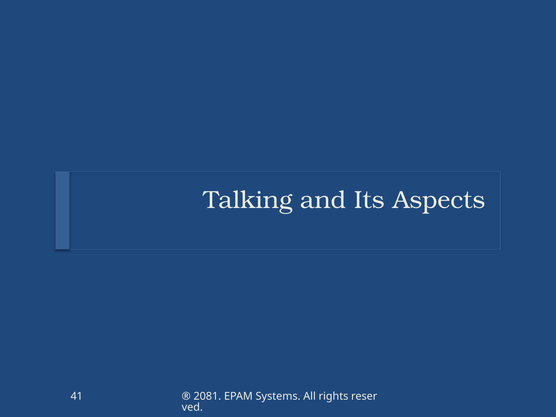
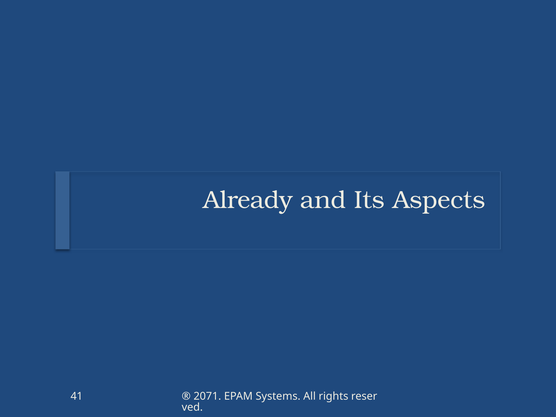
Talking: Talking -> Already (248, 200)
2081: 2081 -> 2071 (207, 396)
